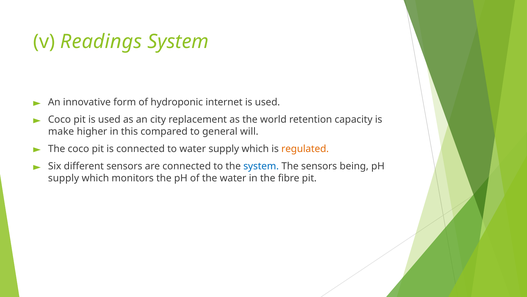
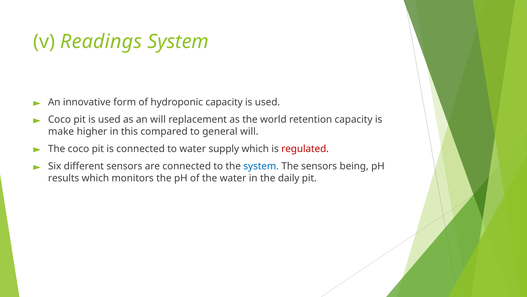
hydroponic internet: internet -> capacity (224, 102)
an city: city -> will (158, 119)
regulated colour: orange -> red (305, 149)
supply: supply -> results (64, 178)
fibre: fibre -> daily (289, 178)
